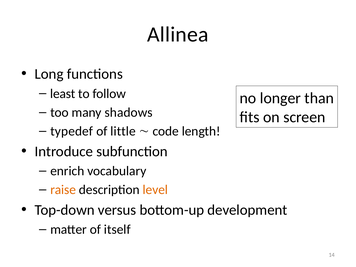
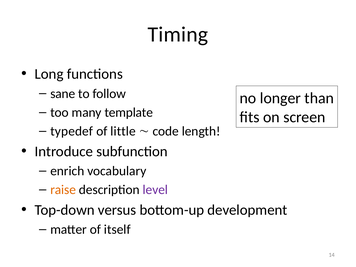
Allinea: Allinea -> Timing (178, 34)
least: least -> sane (63, 94)
shadows: shadows -> template (129, 112)
level colour: orange -> purple (155, 190)
